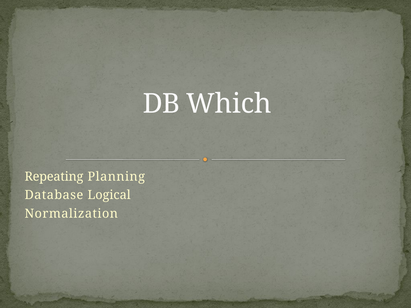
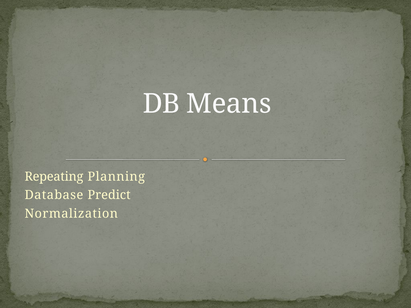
Which: Which -> Means (229, 104)
Logical: Logical -> Predict (109, 195)
